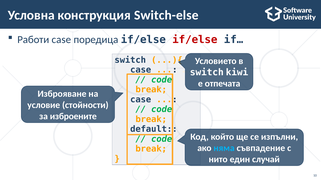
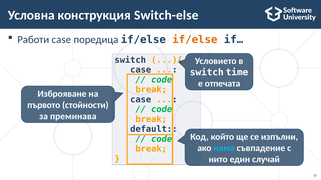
if/else colour: red -> orange (195, 40)
kiwi: kiwi -> time (237, 73)
условие: условие -> първото (44, 105)
изброените: изброените -> преминава (73, 117)
